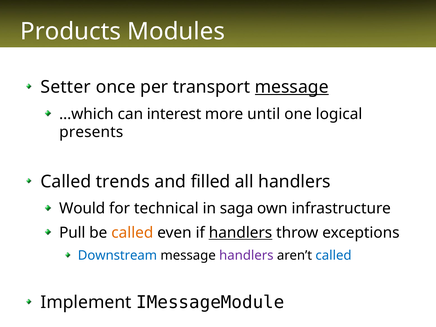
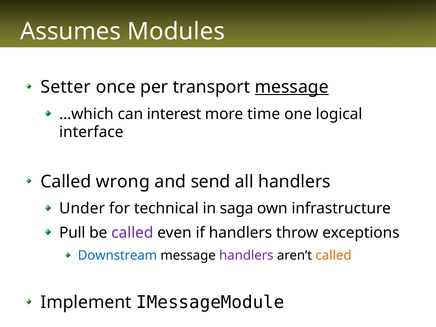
Products: Products -> Assumes (71, 32)
until: until -> time (264, 114)
presents: presents -> interface (91, 132)
trends: trends -> wrong (123, 182)
filled: filled -> send (210, 182)
Would: Would -> Under (82, 209)
called colour: orange -> purple (132, 233)
handlers underline: present -> none (240, 233)
called colour: blue -> orange (334, 255)
